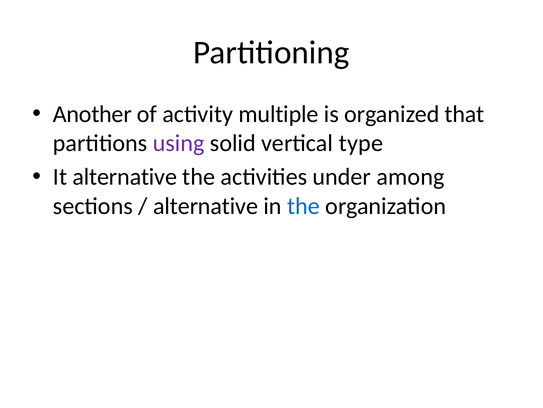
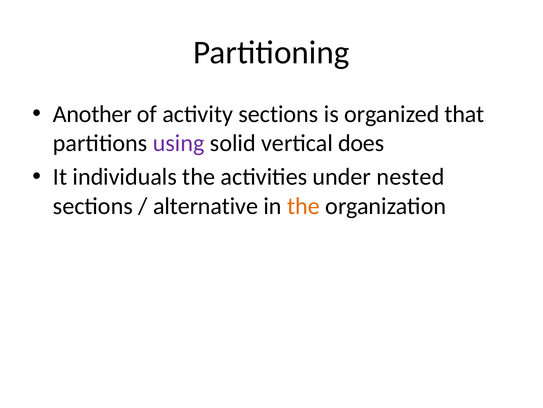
activity multiple: multiple -> sections (278, 114)
type: type -> does (361, 143)
It alternative: alternative -> individuals (125, 177)
among: among -> nested (410, 177)
the colour: blue -> orange (303, 206)
